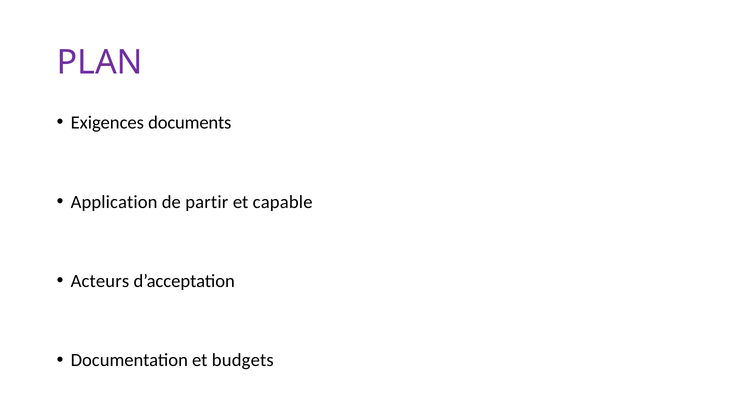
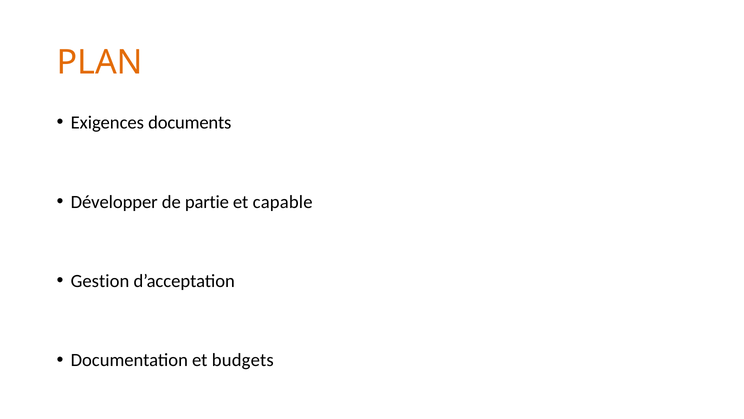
PLAN colour: purple -> orange (100, 62)
Application: Application -> Développer (114, 202)
partir: partir -> partie (207, 202)
Acteurs: Acteurs -> Gestion (100, 281)
